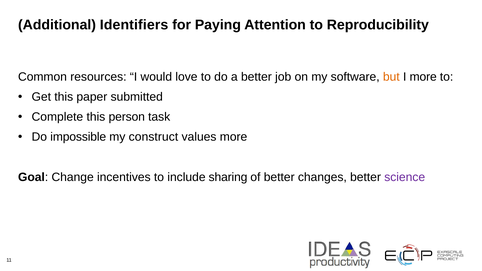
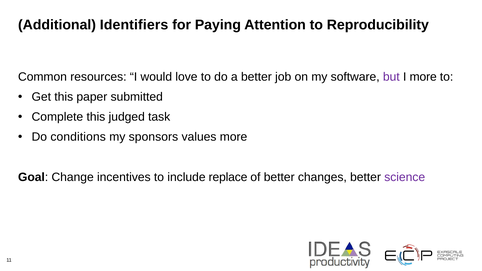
but colour: orange -> purple (391, 77)
person: person -> judged (127, 117)
impossible: impossible -> conditions (78, 137)
construct: construct -> sponsors (153, 137)
sharing: sharing -> replace (228, 177)
